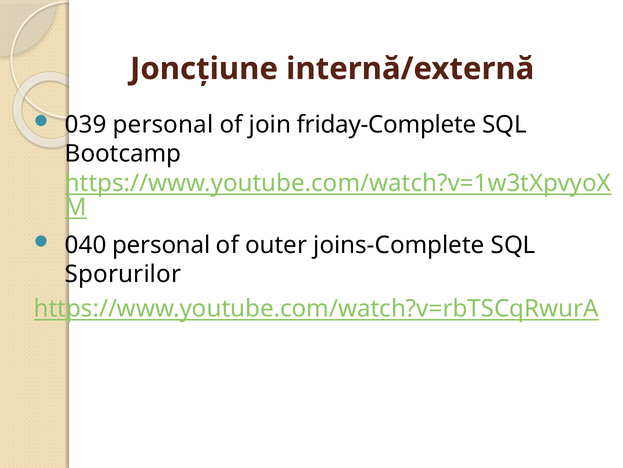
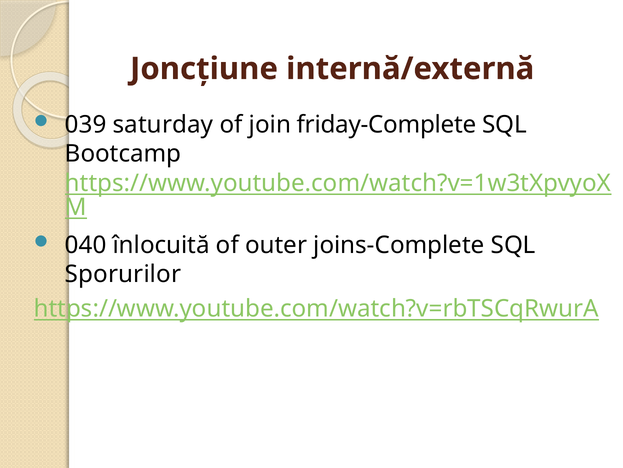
039 personal: personal -> saturday (163, 125)
040 personal: personal -> înlocuită (161, 245)
